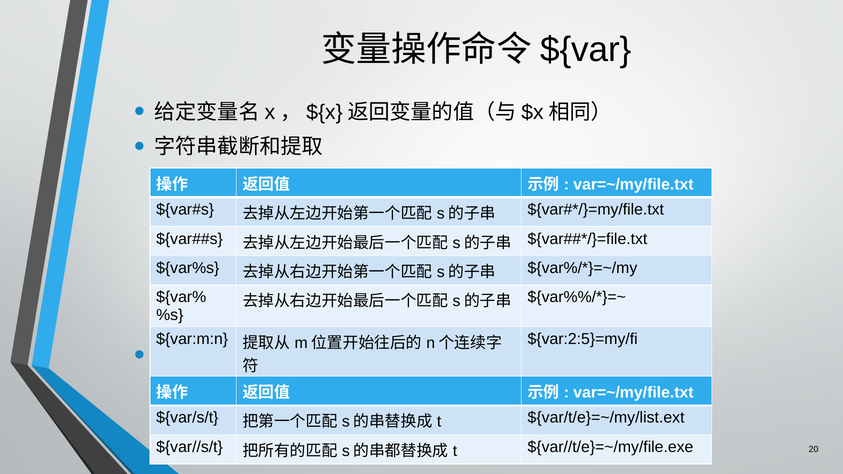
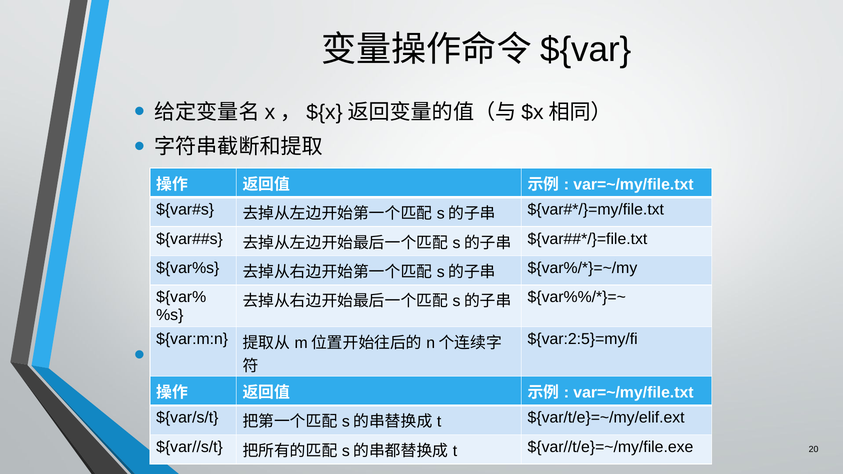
${var/t/e}=~/my/list.ext: ${var/t/e}=~/my/list.ext -> ${var/t/e}=~/my/elif.ext (606, 418)
